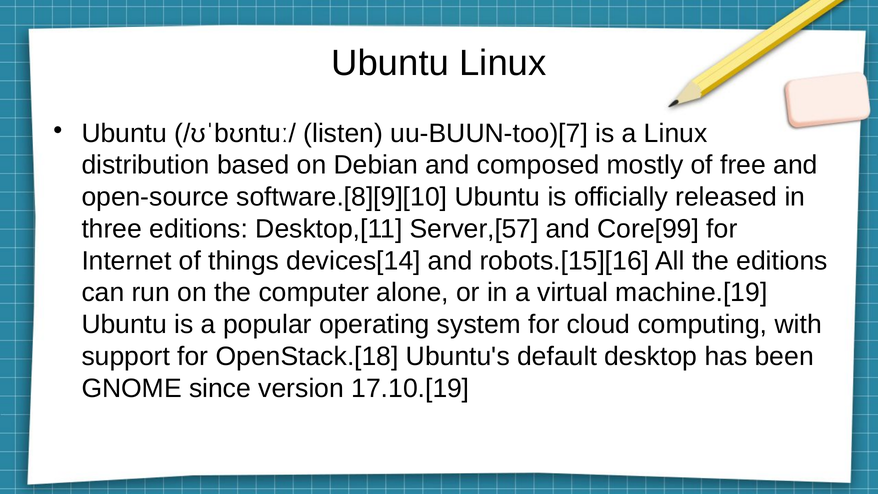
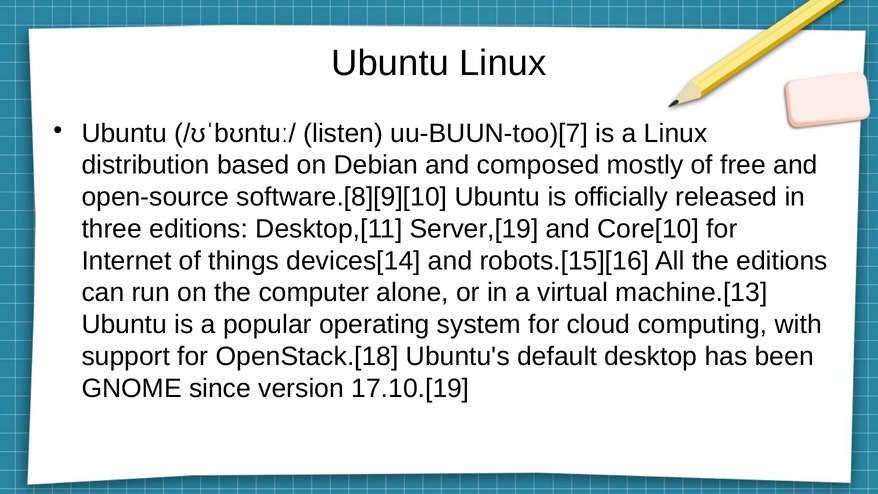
Server,[57: Server,[57 -> Server,[19 (474, 229)
Core[99: Core[99 -> Core[10 (648, 229)
machine.[19: machine.[19 -> machine.[13 (691, 293)
